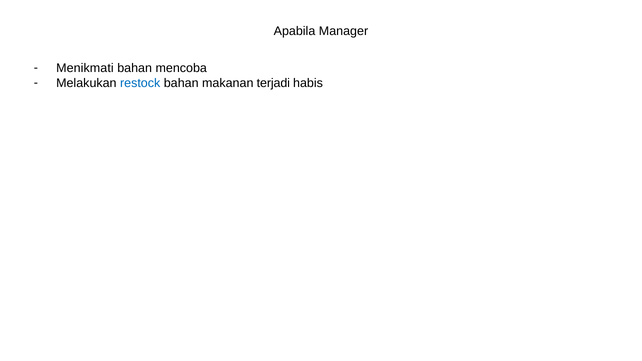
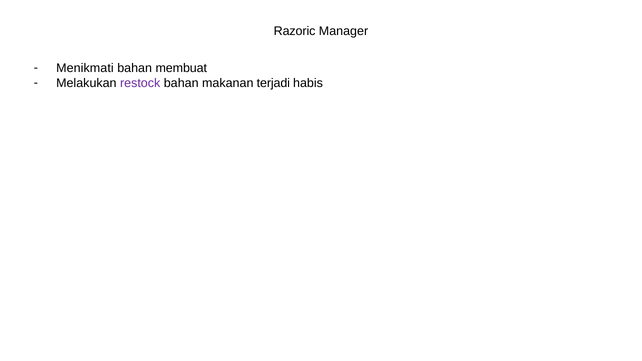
Apabila: Apabila -> Razoric (295, 31)
mencoba: mencoba -> membuat (181, 68)
restock colour: blue -> purple (140, 83)
